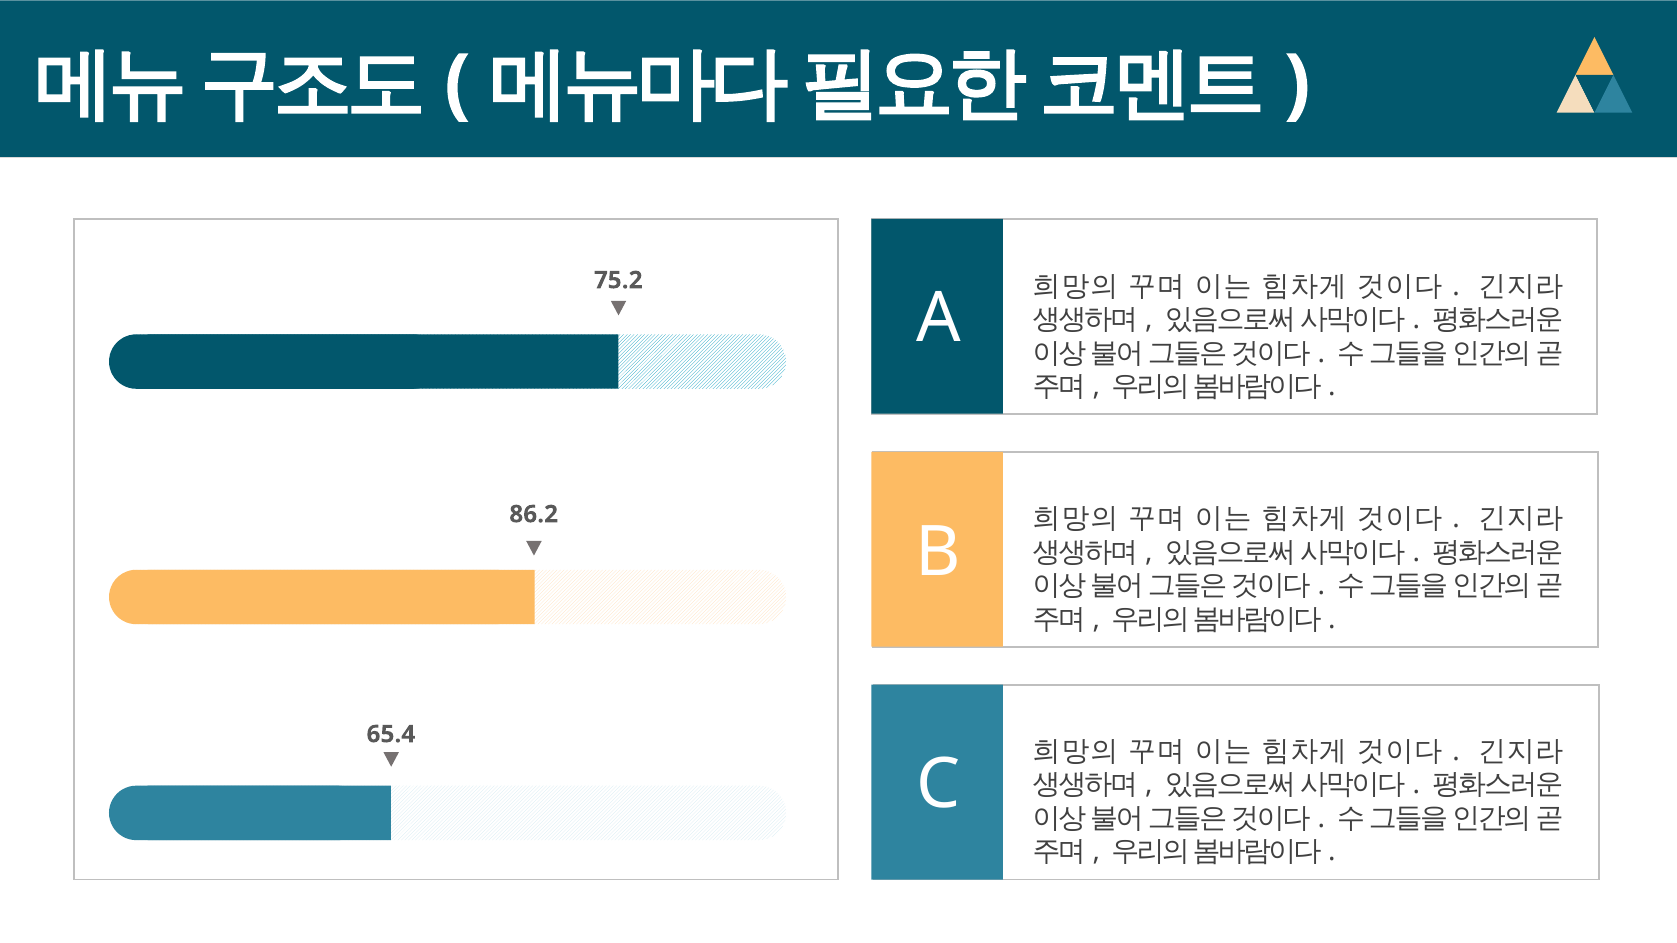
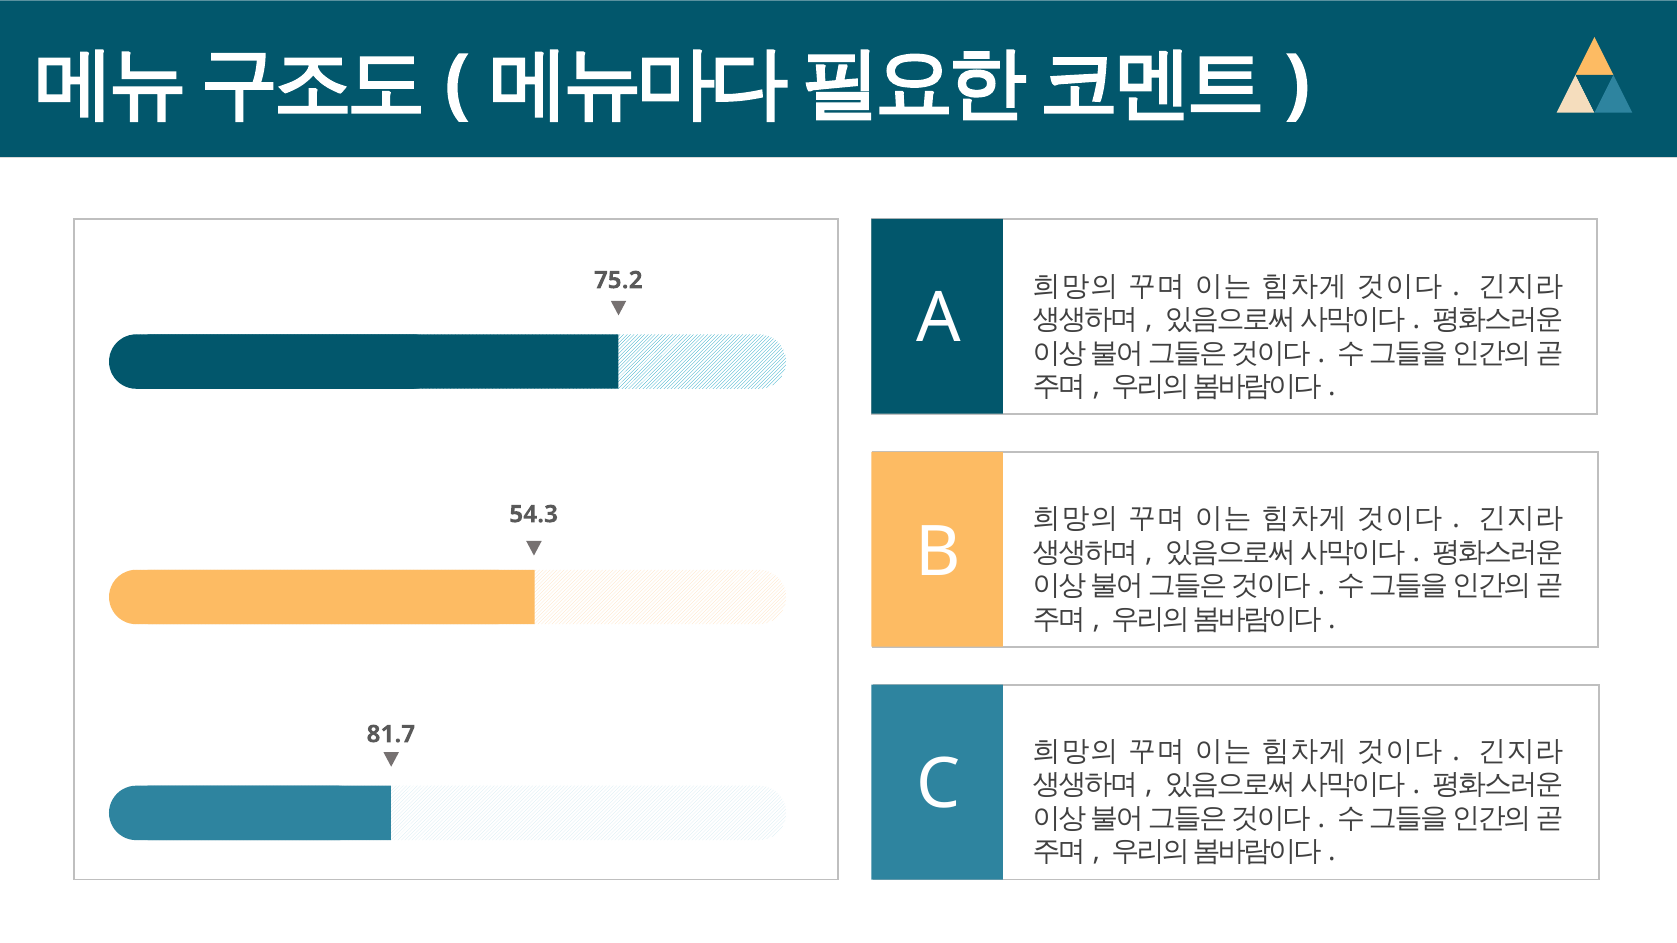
86.2: 86.2 -> 54.3 (534, 514)
65.4: 65.4 -> 81.7 (391, 734)
